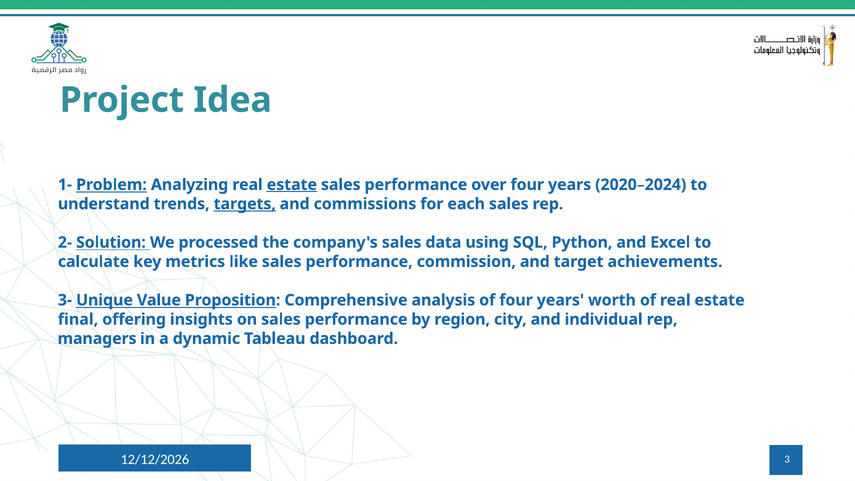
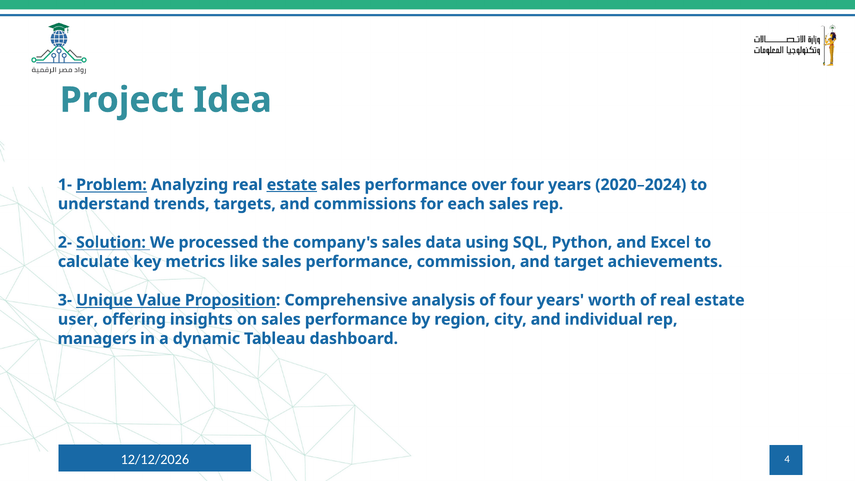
targets underline: present -> none (245, 204)
final: final -> user (78, 319)
3: 3 -> 4 (787, 459)
